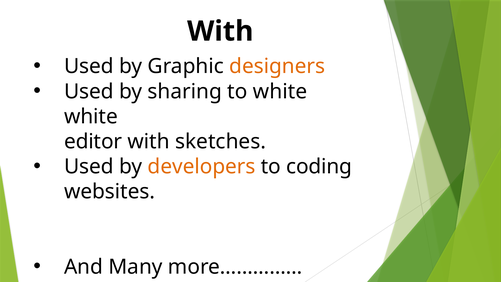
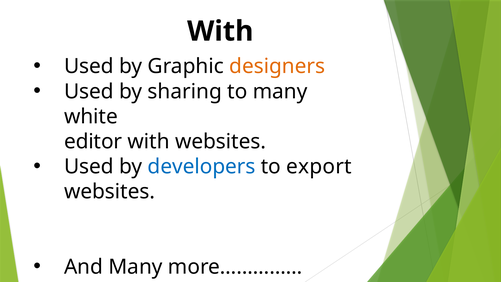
to white: white -> many (280, 91)
with sketches: sketches -> websites (221, 141)
developers colour: orange -> blue (202, 167)
coding: coding -> export (319, 167)
